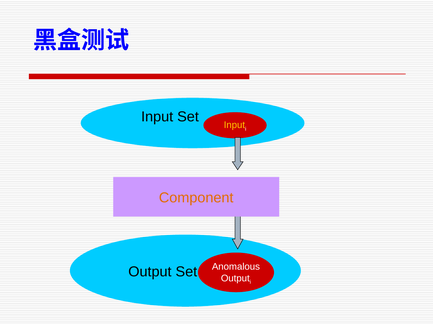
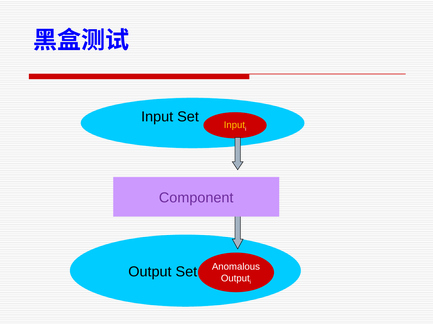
Component colour: orange -> purple (196, 198)
